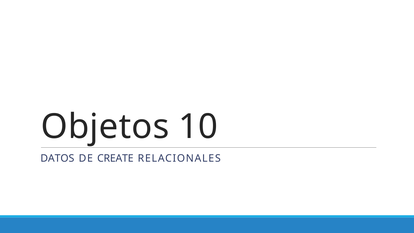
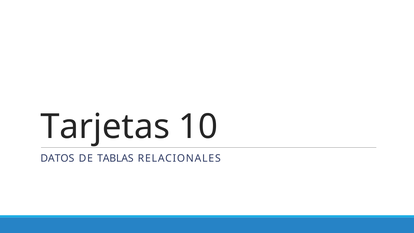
Objetos: Objetos -> Tarjetas (105, 127)
CREATE: CREATE -> TABLAS (115, 158)
